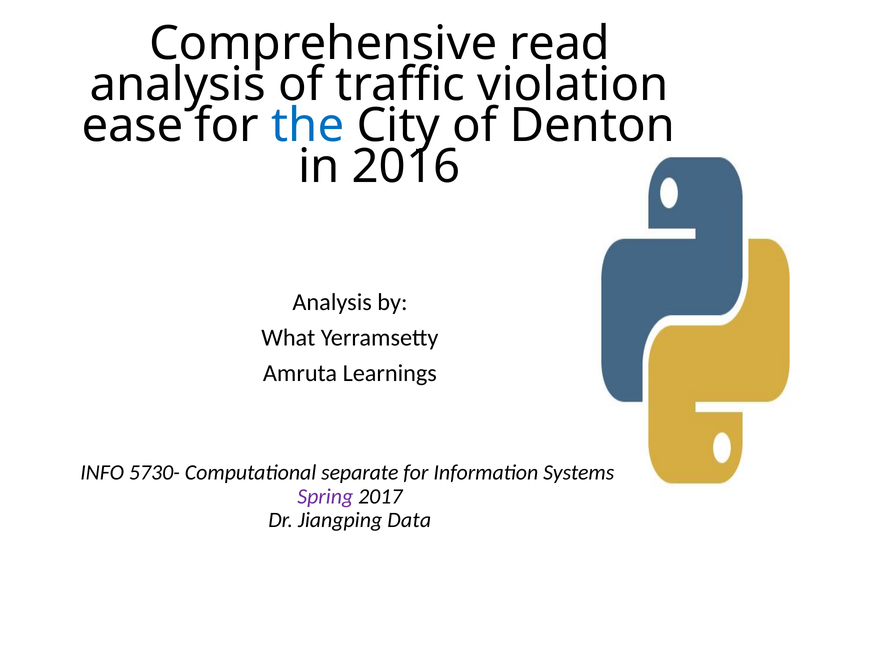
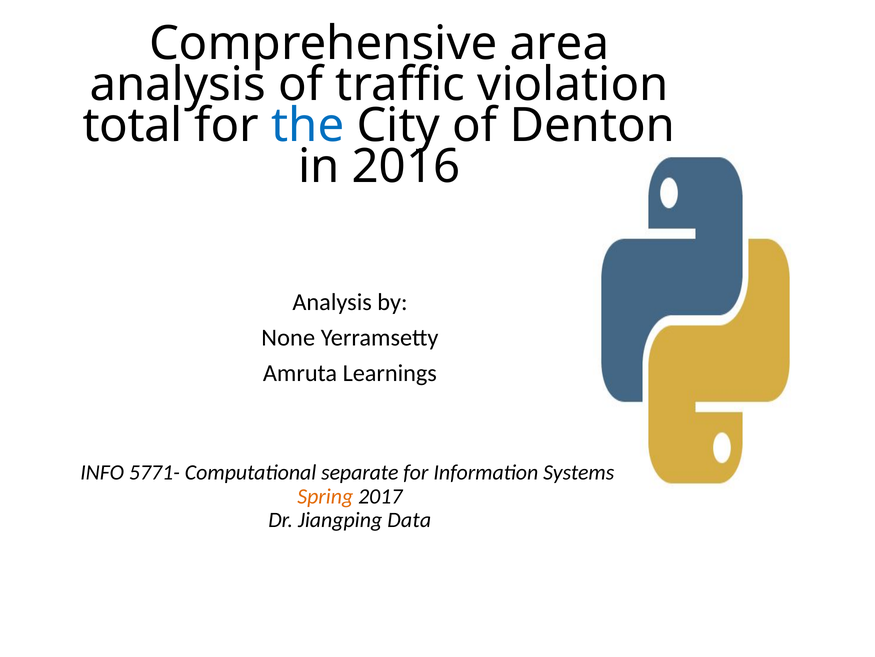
read: read -> area (559, 43)
ease: ease -> total (133, 125)
What: What -> None (288, 337)
5730-: 5730- -> 5771- (154, 472)
Spring colour: purple -> orange (325, 496)
